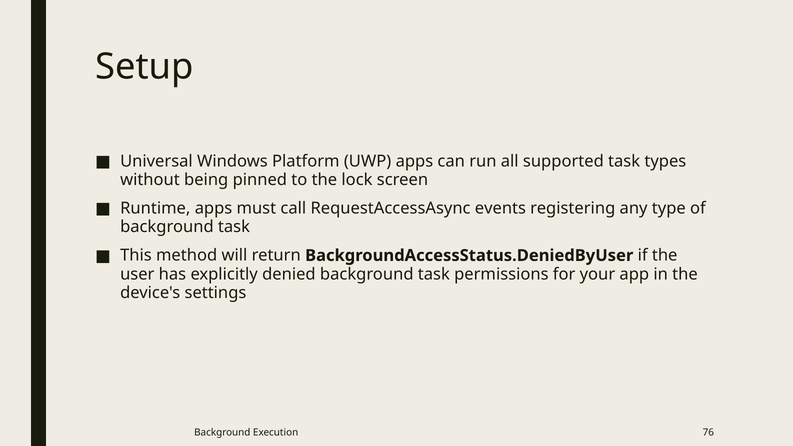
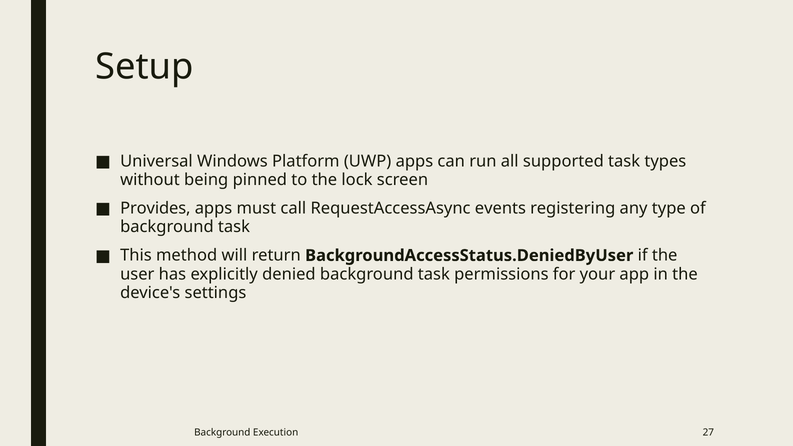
Runtime: Runtime -> Provides (155, 208)
76: 76 -> 27 (708, 433)
